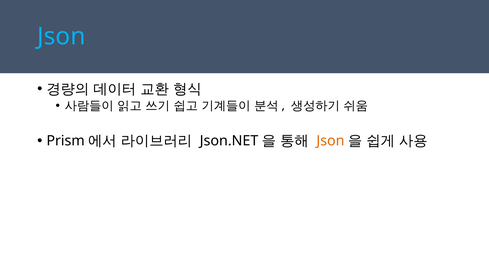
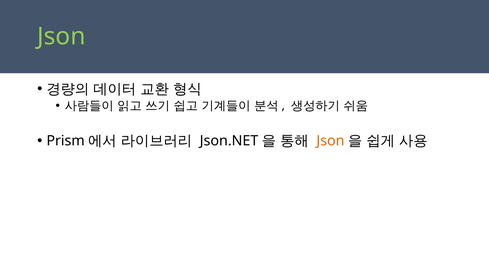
Json colour: light blue -> light green (61, 36)
